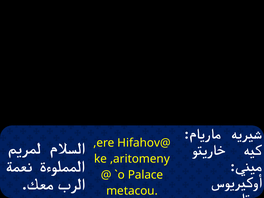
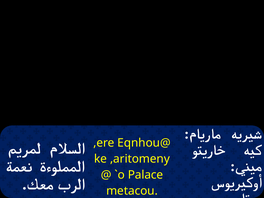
Hifahov@: Hifahov@ -> Eqnhou@ (144, 143)
